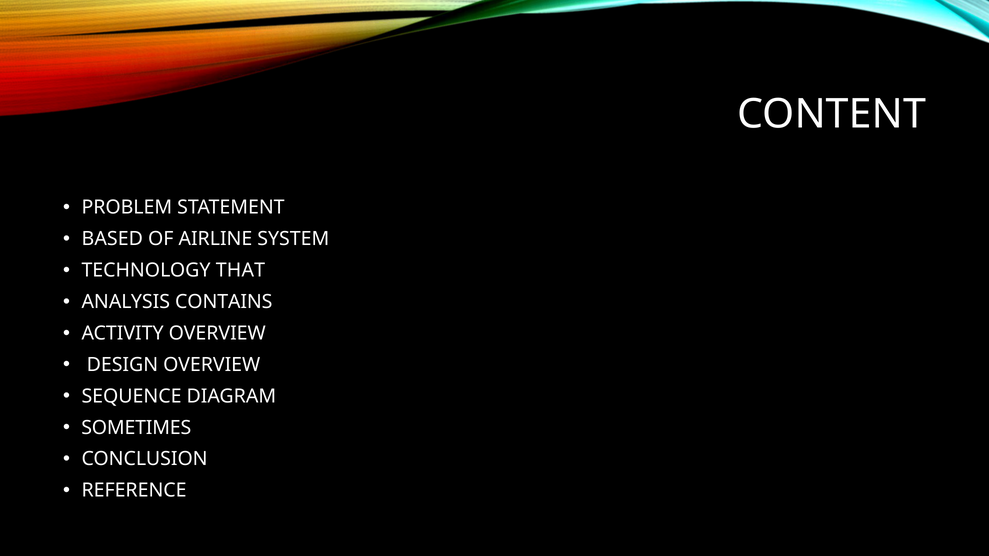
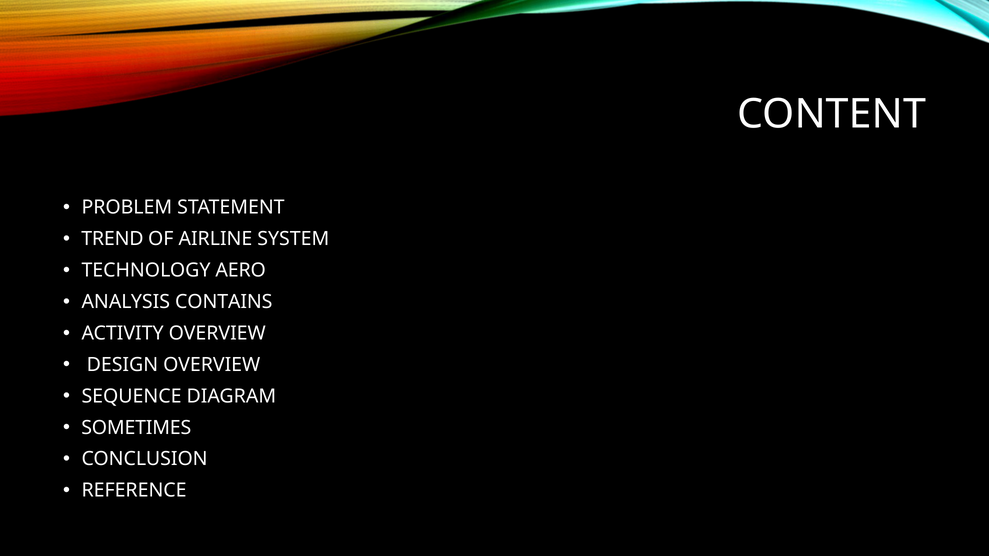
BASED: BASED -> TREND (112, 239)
THAT: THAT -> AERO (241, 271)
